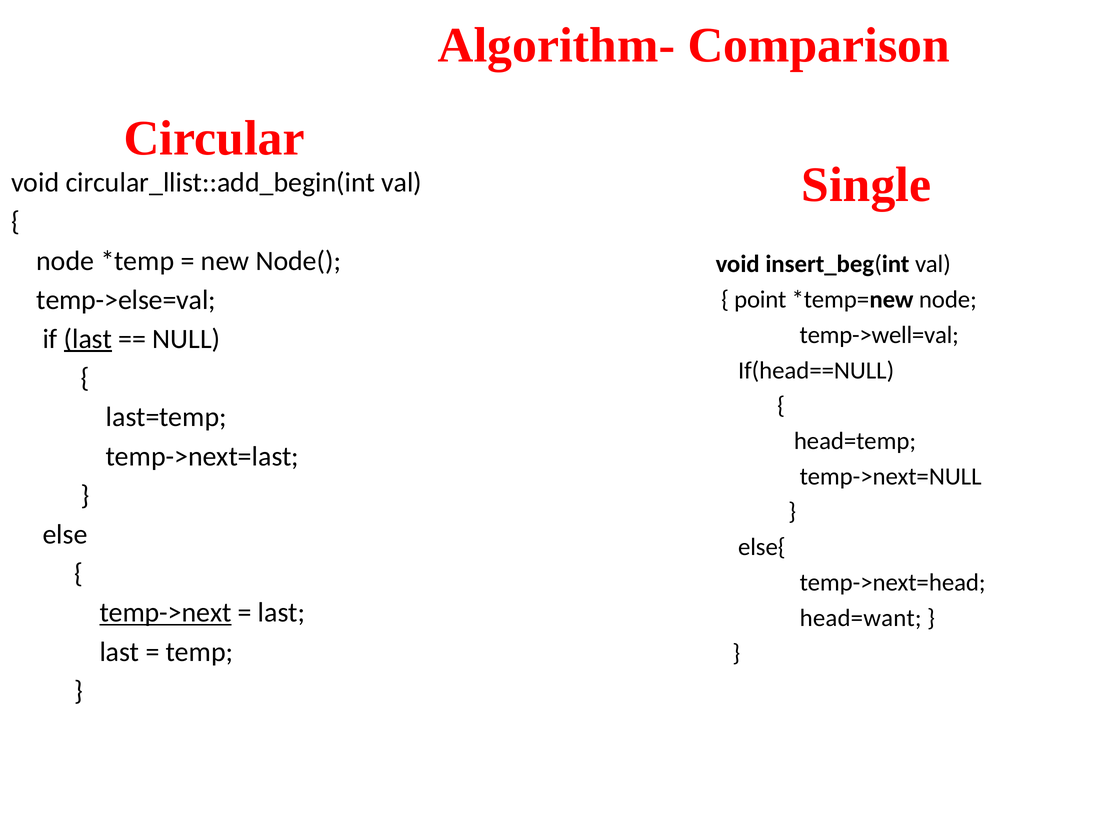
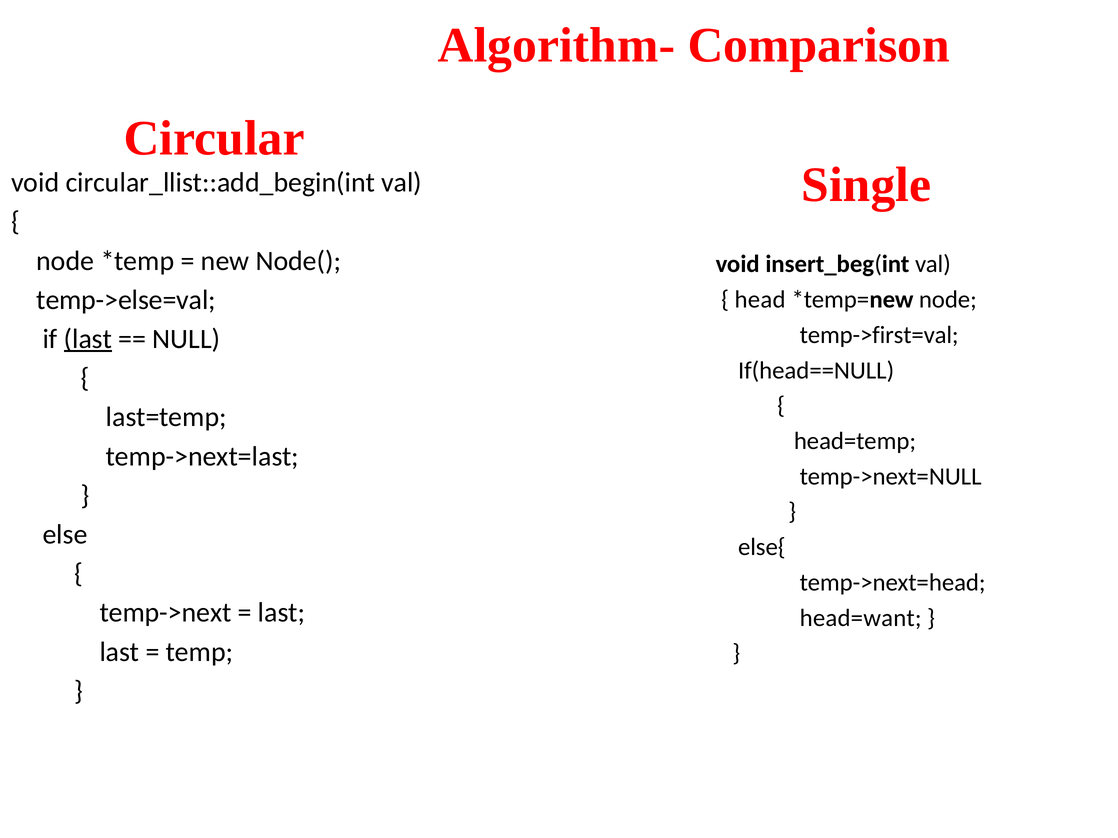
point: point -> head (760, 300)
temp->well=val: temp->well=val -> temp->first=val (879, 335)
temp->next underline: present -> none (166, 613)
